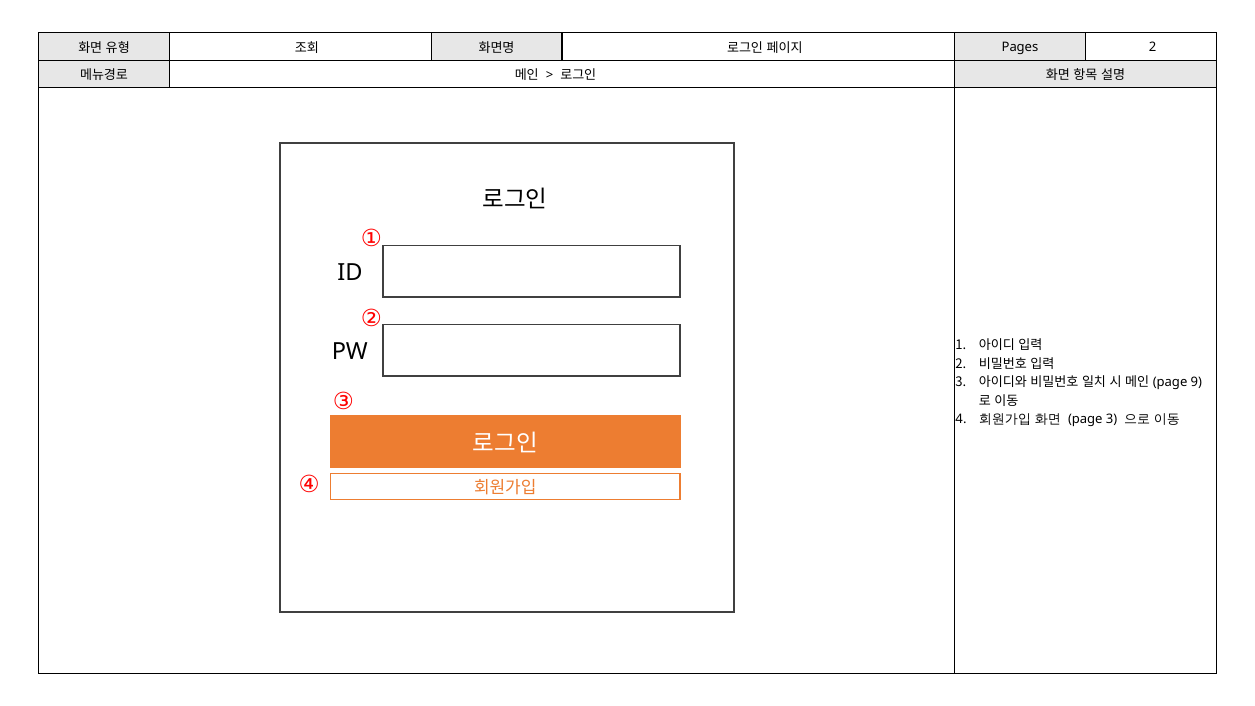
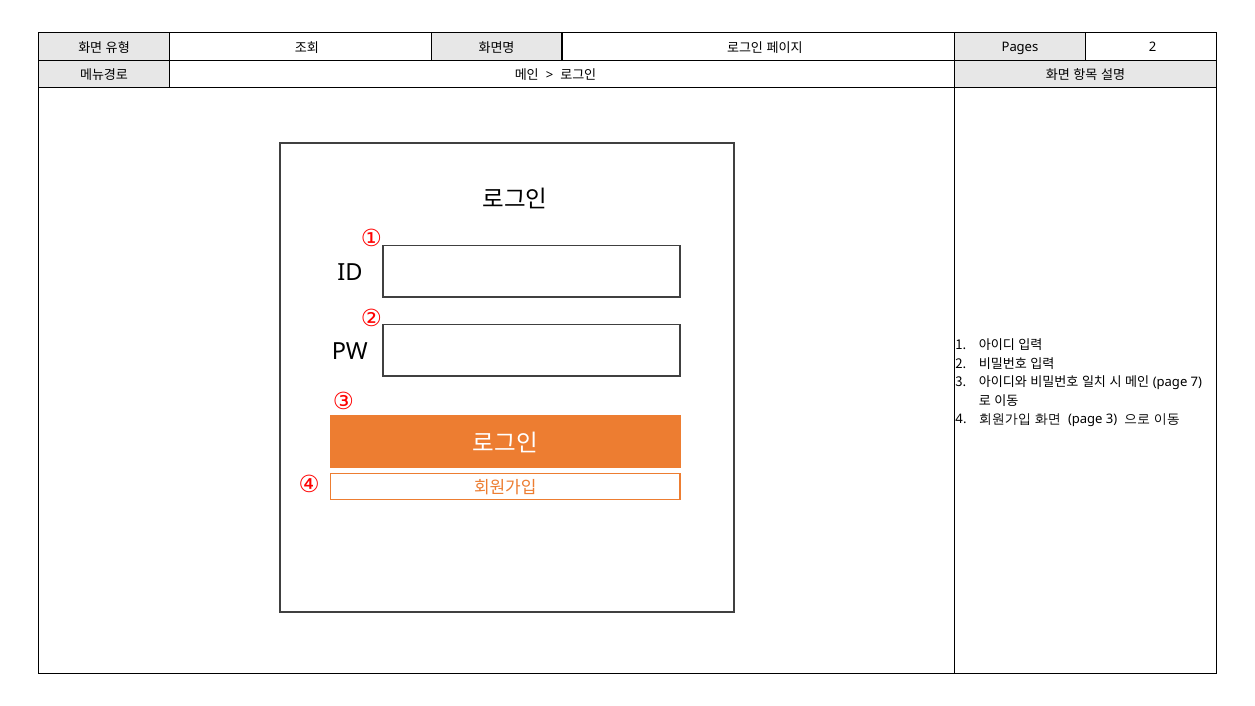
9: 9 -> 7 (1196, 383)
